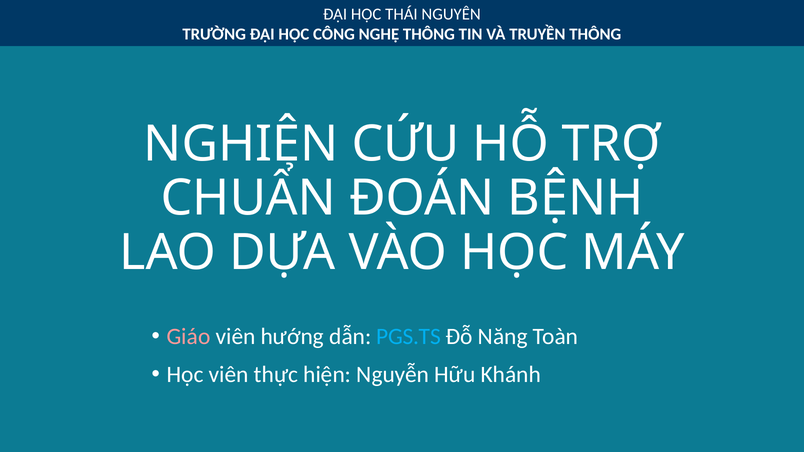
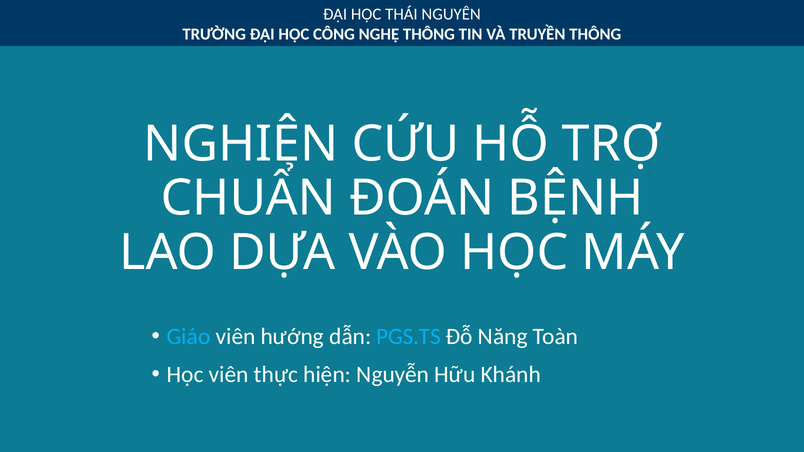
Giáo colour: pink -> light blue (189, 337)
